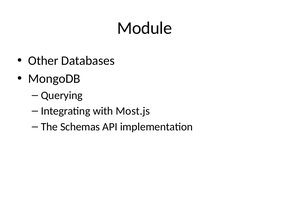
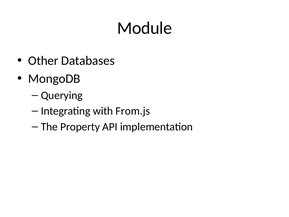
Most.js: Most.js -> From.js (133, 111)
Schemas: Schemas -> Property (80, 127)
